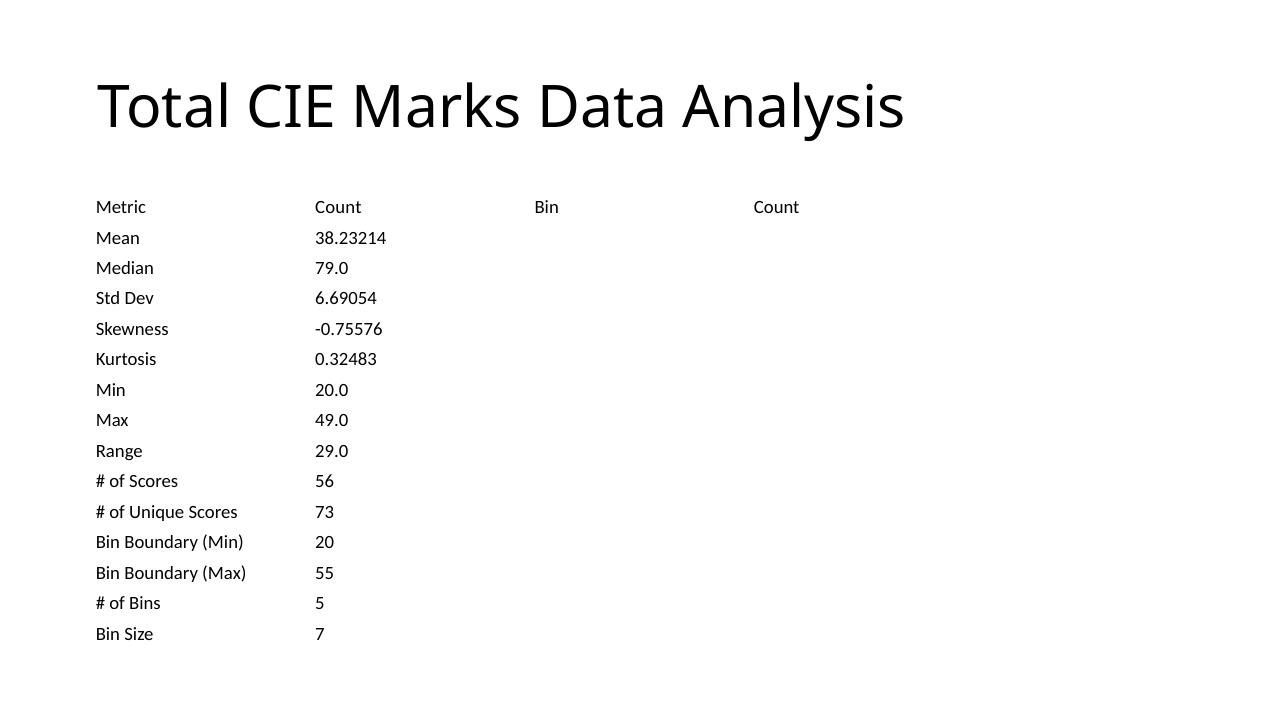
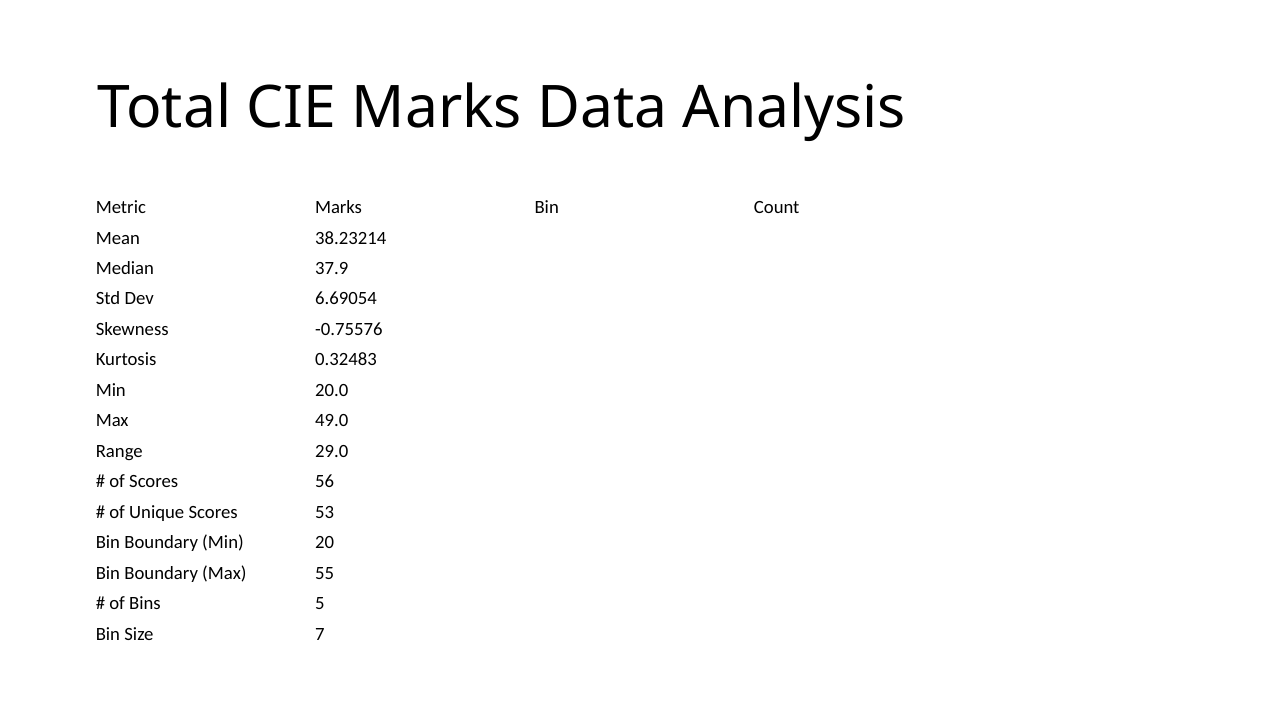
Metric Count: Count -> Marks (339, 208)
79.0: 79.0 -> 37.9 (332, 269)
73: 73 -> 53 (325, 513)
